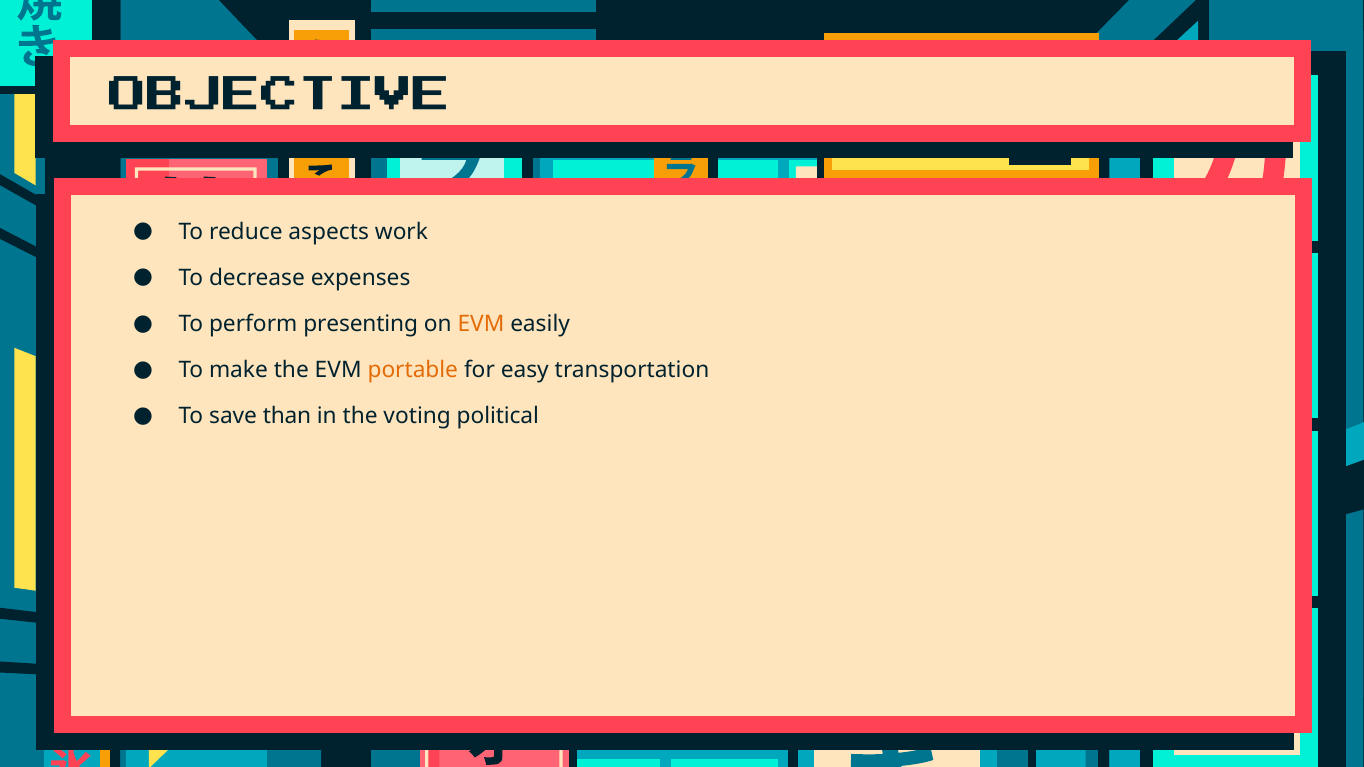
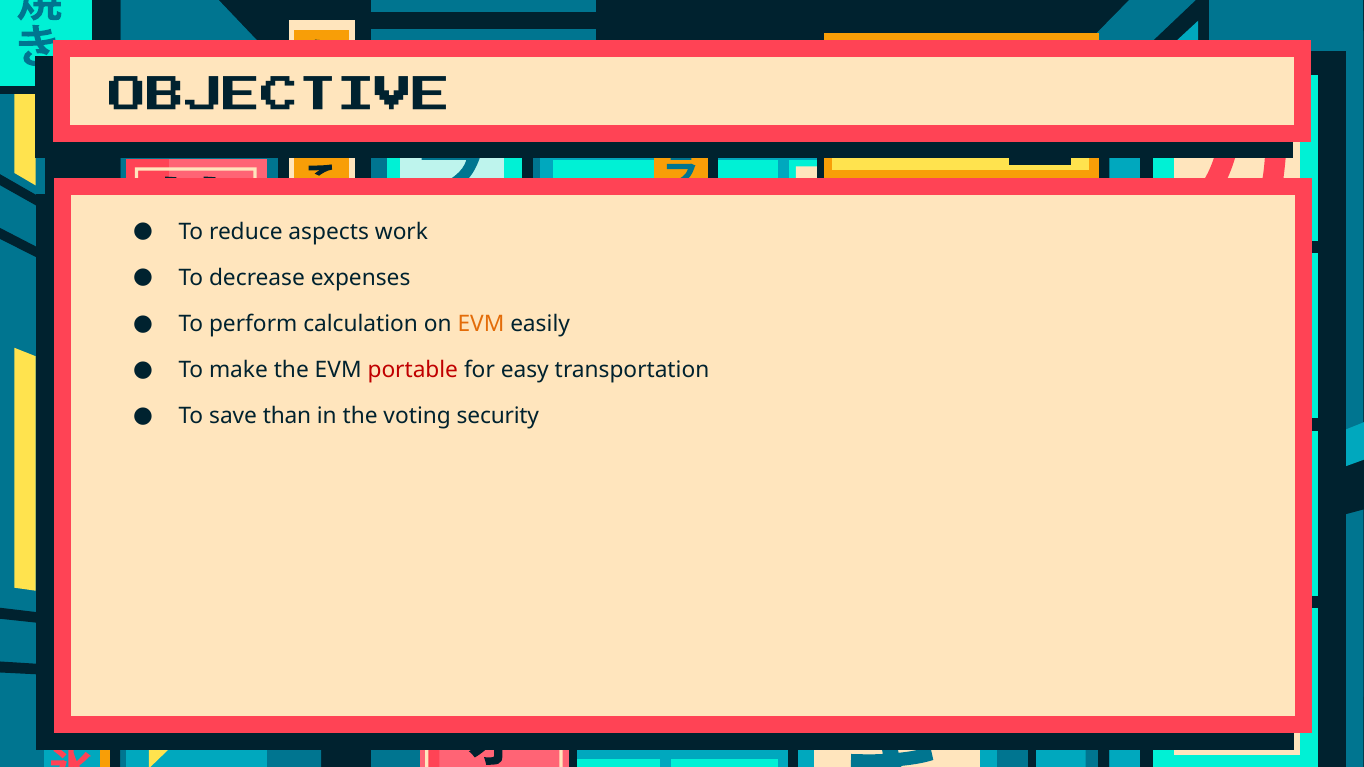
presenting: presenting -> calculation (361, 324)
portable colour: orange -> red (413, 370)
political: political -> security (498, 417)
